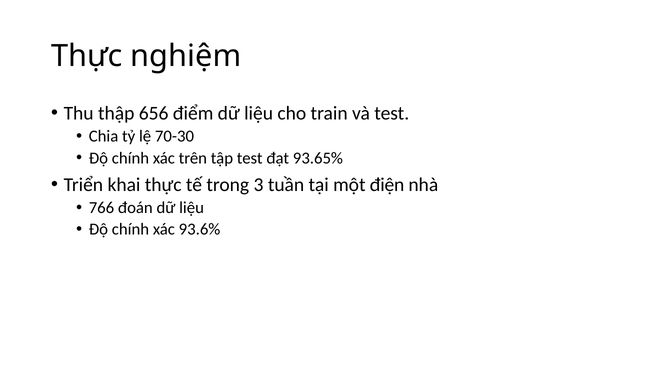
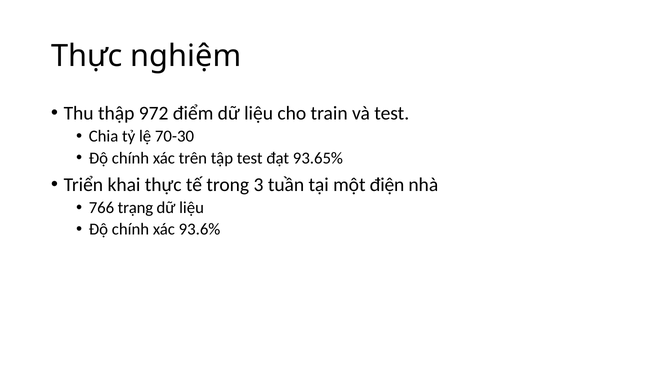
656: 656 -> 972 (154, 113)
đoán: đoán -> trạng (135, 208)
